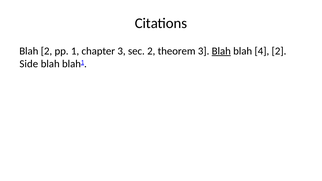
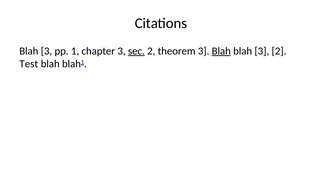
2: 2 -> 3 (46, 51)
sec underline: none -> present (136, 51)
4: 4 -> 3 (262, 51)
Side: Side -> Test (29, 64)
